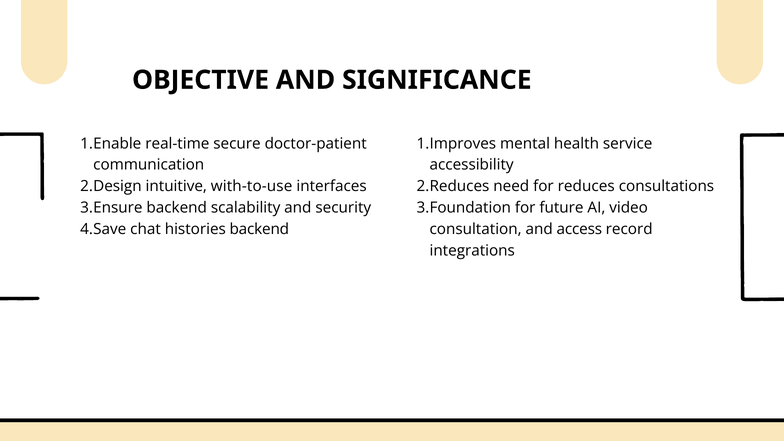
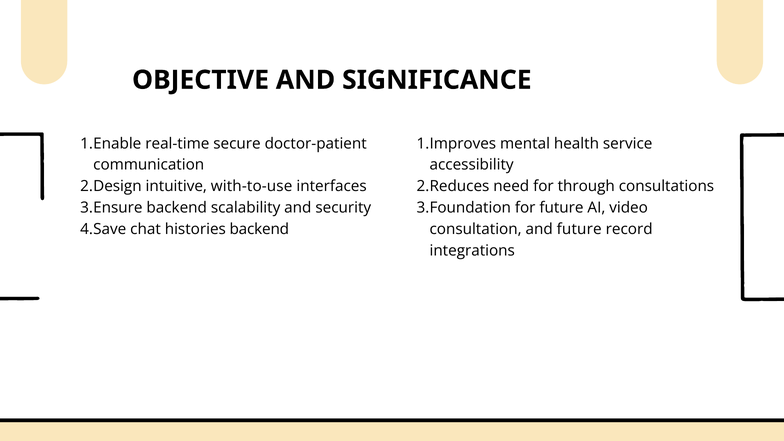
reduces: reduces -> through (586, 186)
and access: access -> future (579, 229)
